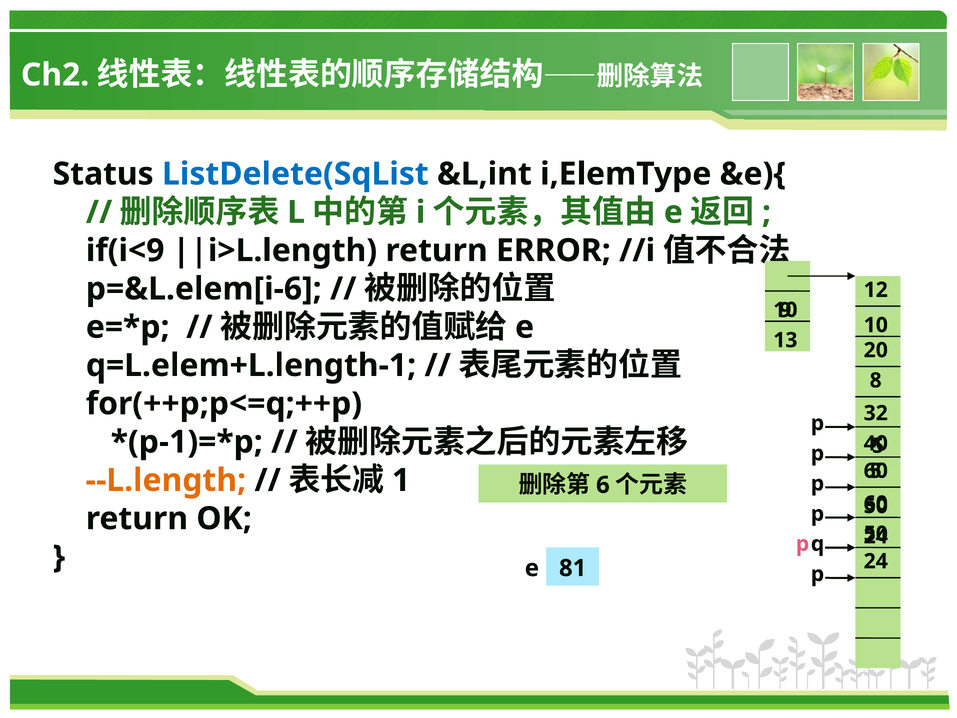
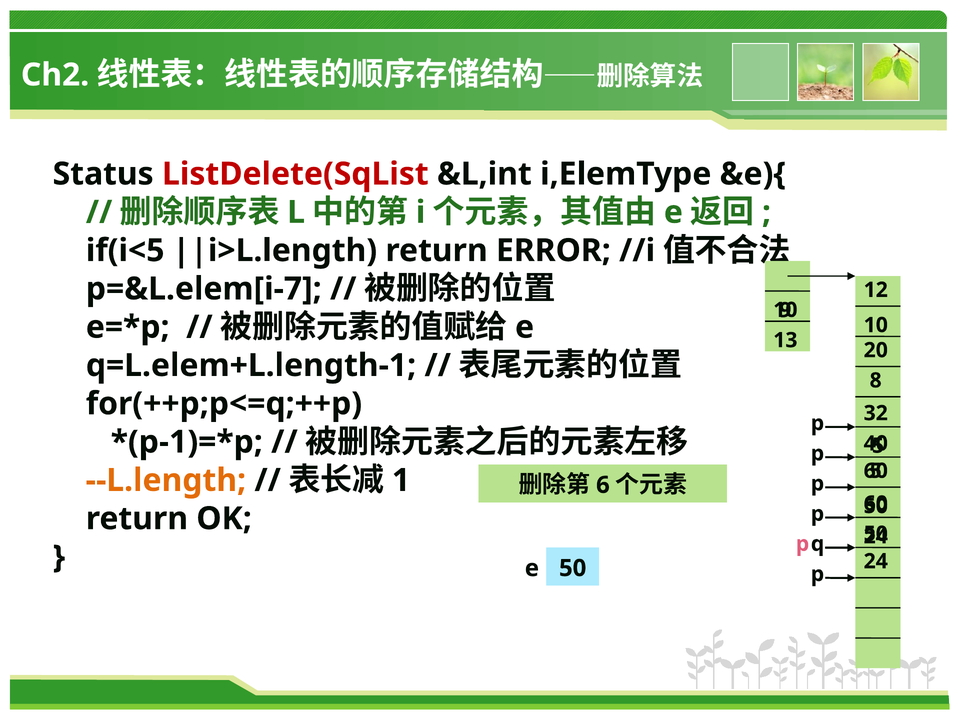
ListDelete(SqList colour: blue -> red (295, 174)
if(i<9: if(i<9 -> if(i<5 (125, 250)
p=&L.elem[i-6: p=&L.elem[i-6 -> p=&L.elem[i-7 (204, 289)
e 81: 81 -> 50 (573, 568)
